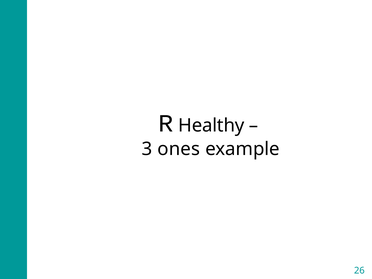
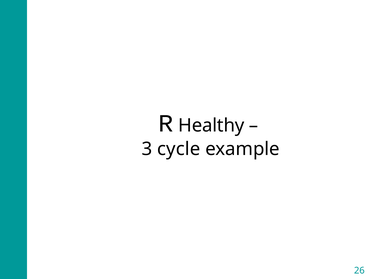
ones: ones -> cycle (179, 149)
